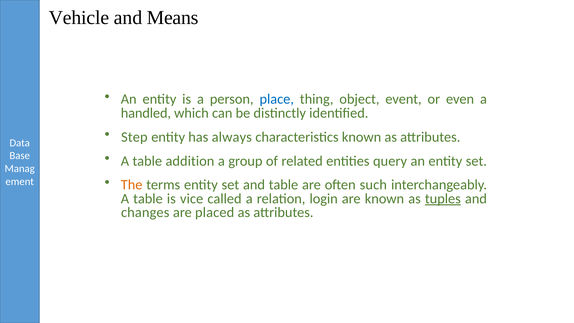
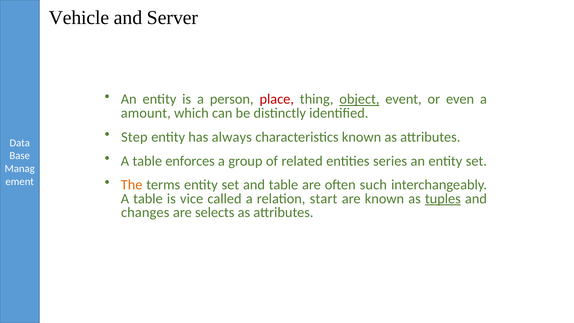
Means: Means -> Server (173, 18)
place colour: blue -> red (277, 99)
object underline: none -> present (359, 99)
handled: handled -> amount (146, 113)
addition: addition -> enforces (190, 161)
query: query -> series (390, 161)
login: login -> start (324, 199)
placed: placed -> selects (215, 212)
